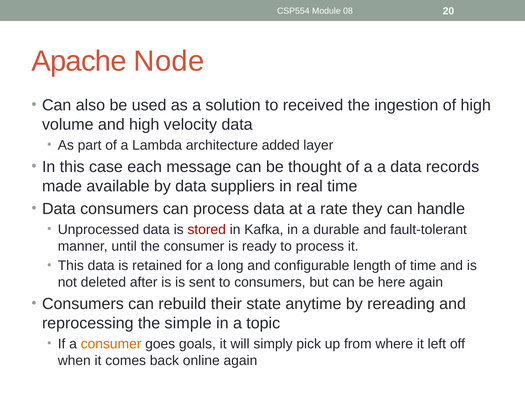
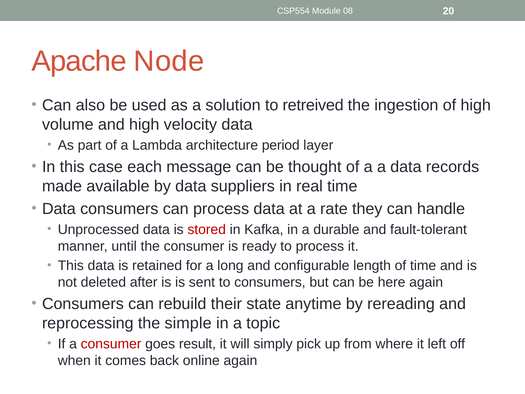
received: received -> retreived (313, 105)
added: added -> period (281, 145)
consumer colour: orange -> red (111, 344)
goals: goals -> result (197, 344)
